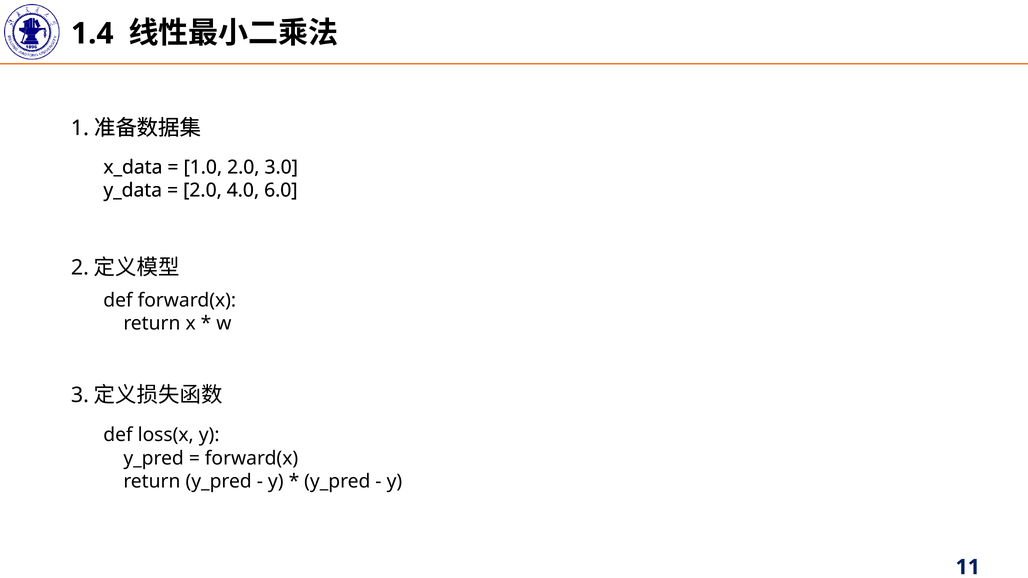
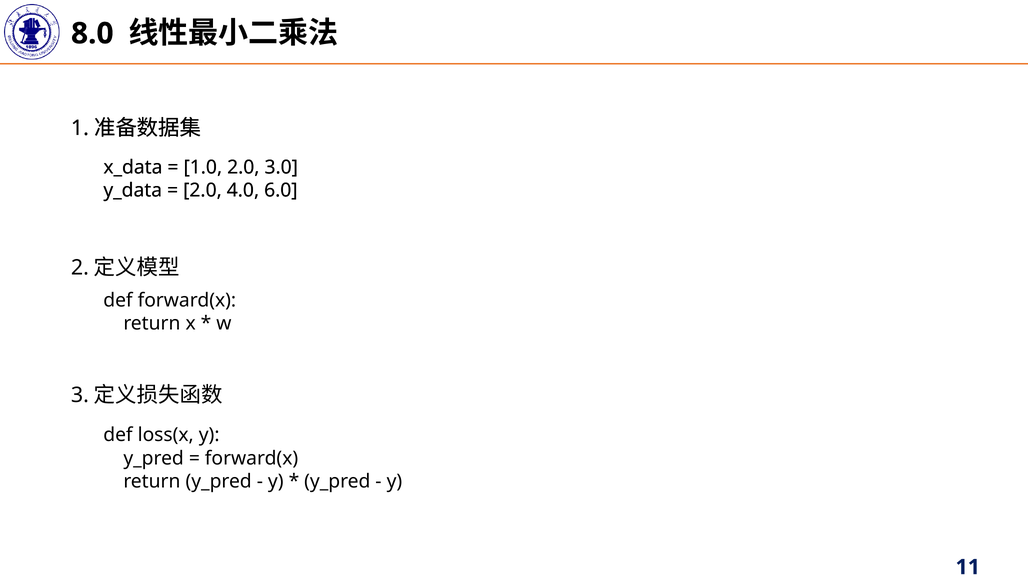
1.4: 1.4 -> 8.0 (92, 34)
